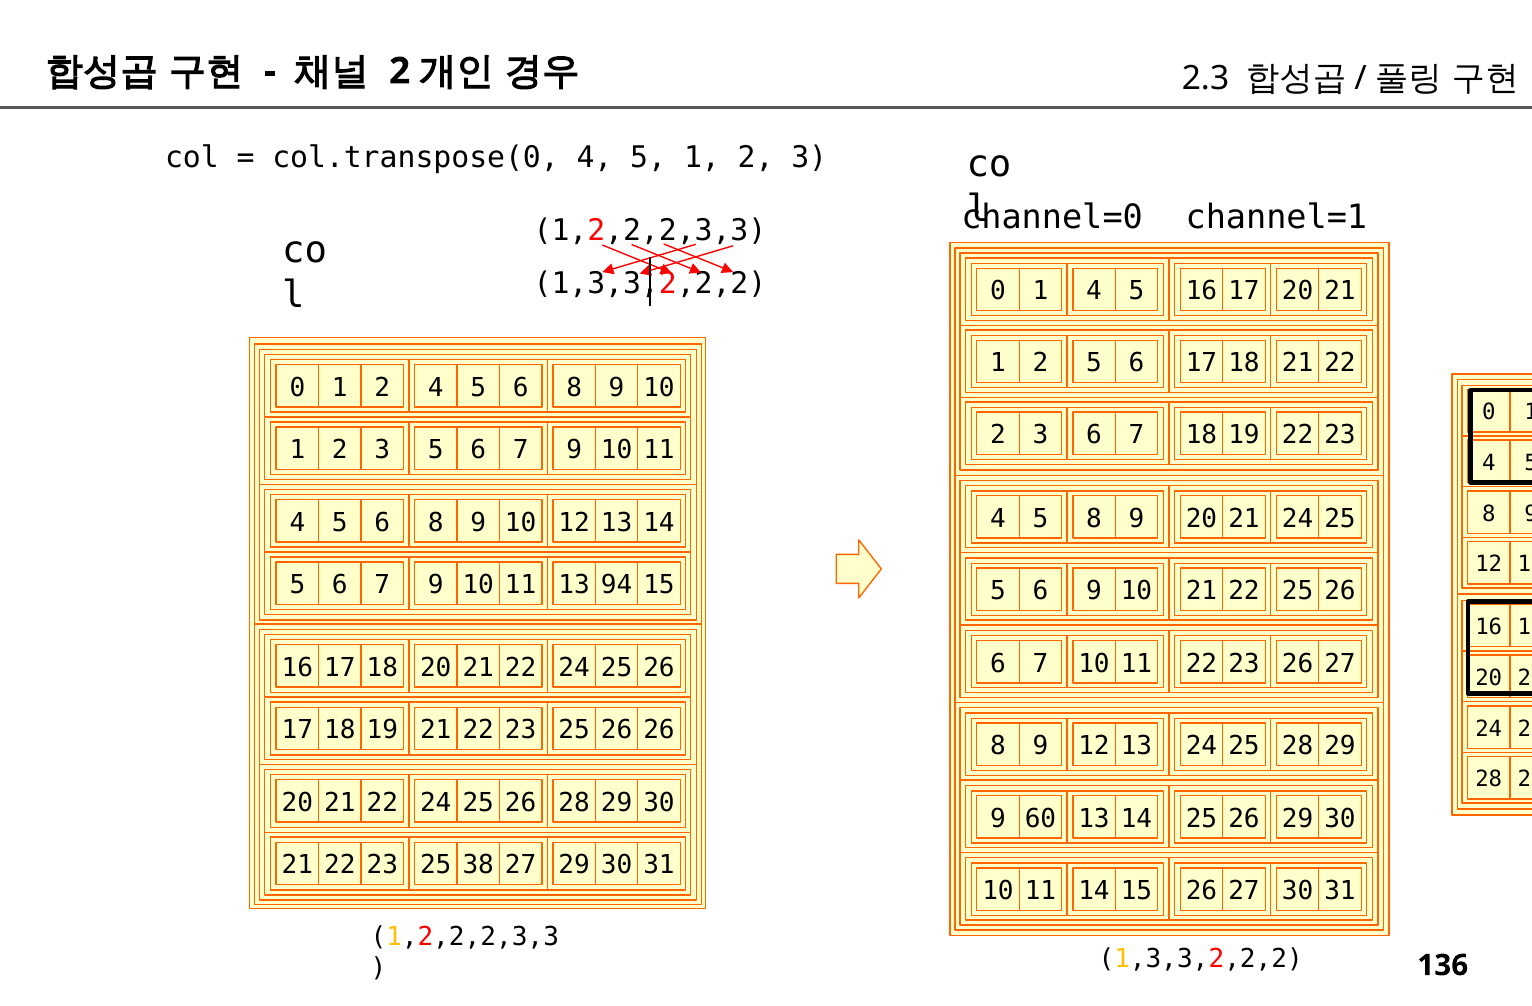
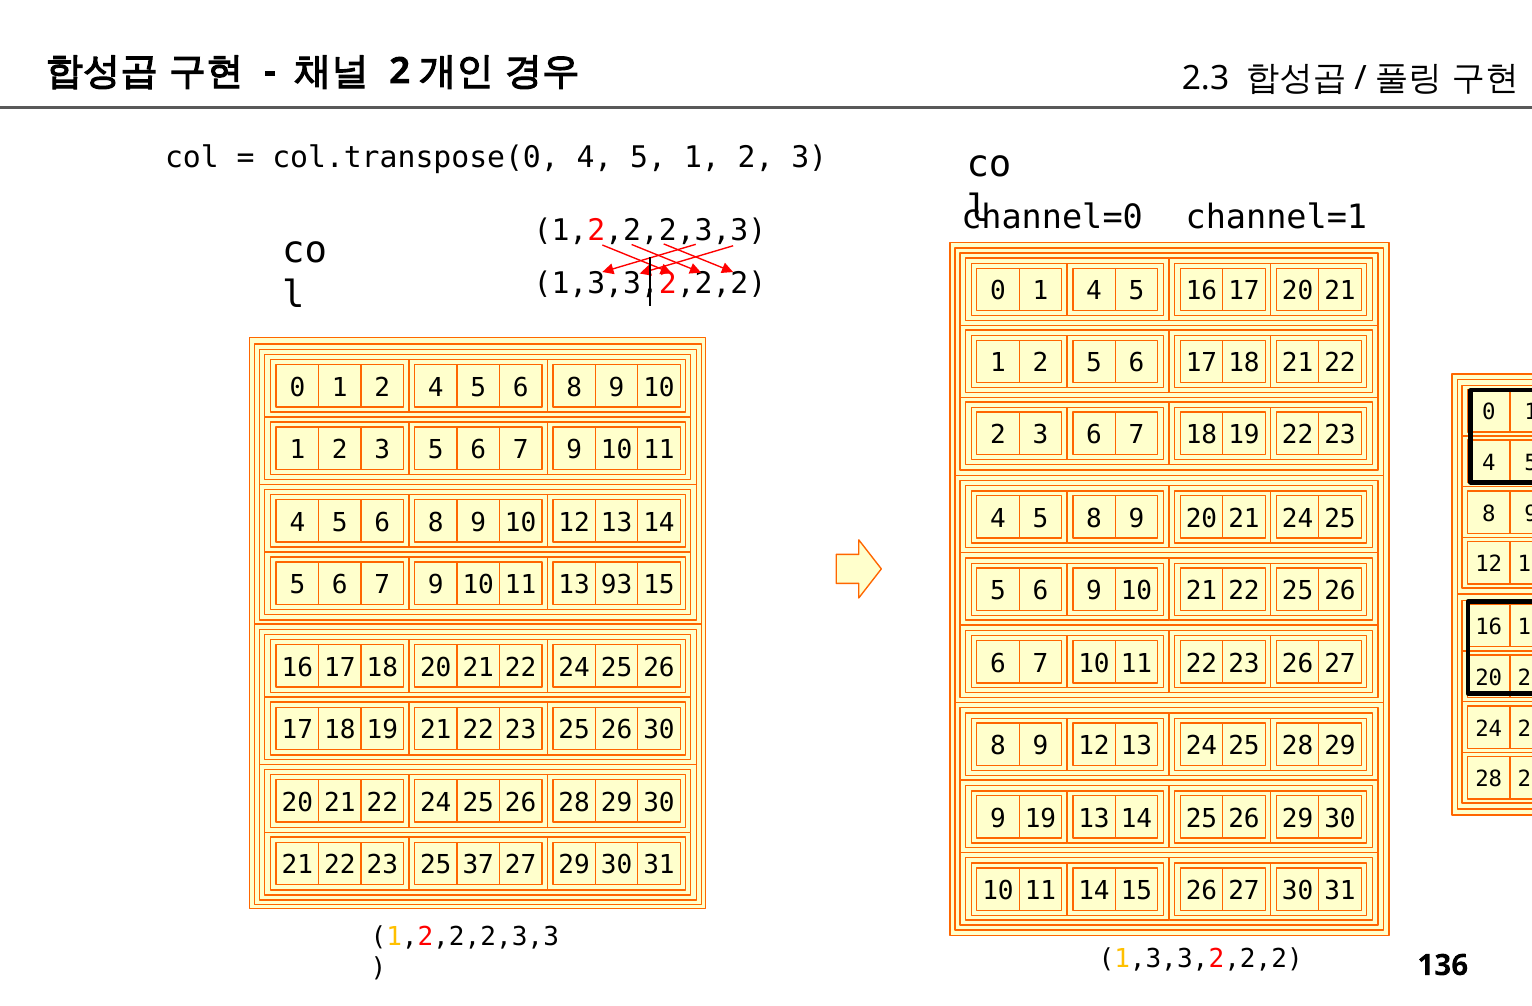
94: 94 -> 93 (617, 585)
26 26: 26 -> 30 (659, 730)
9 60: 60 -> 19 (1040, 819)
38: 38 -> 37 (478, 865)
